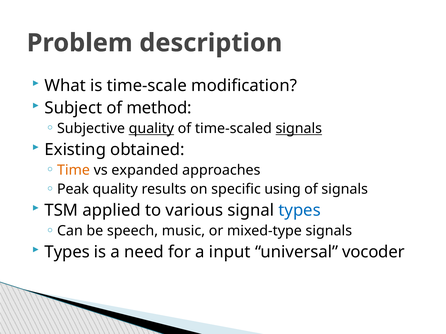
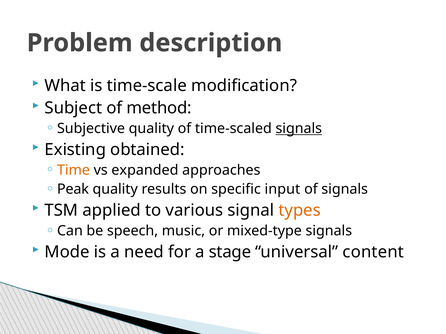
quality underline: present -> none (151, 129)
using: using -> input (282, 190)
types colour: blue -> orange (300, 211)
Types: Types -> Mode (67, 252)
input: input -> stage (230, 252)
vocoder: vocoder -> content (373, 252)
